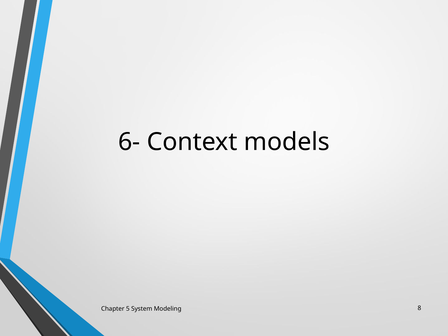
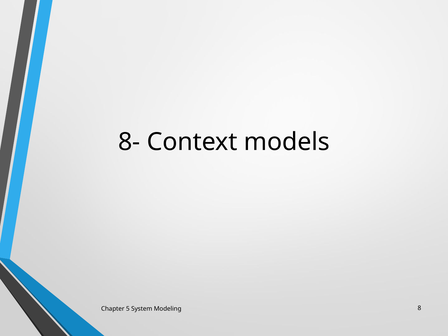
6-: 6- -> 8- (129, 142)
